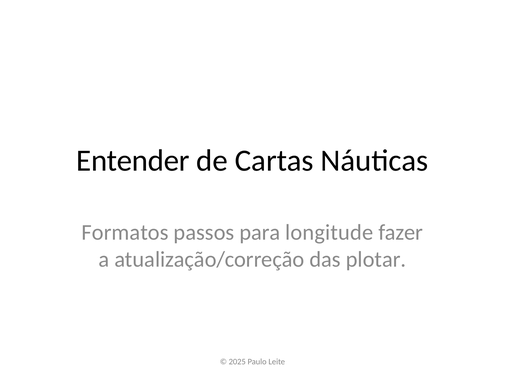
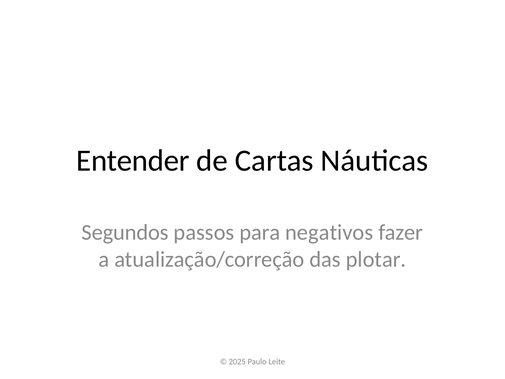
Formatos: Formatos -> Segundos (125, 232)
longitude: longitude -> negativos (329, 232)
